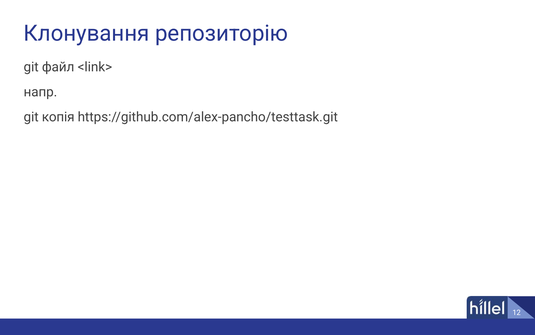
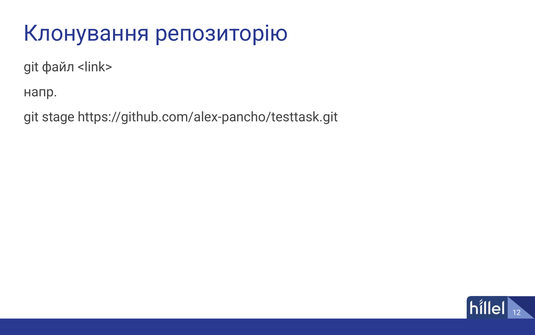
копія: копія -> stage (58, 117)
